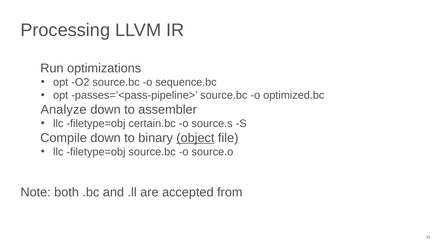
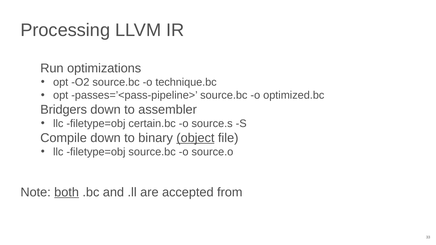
sequence.bc: sequence.bc -> technique.bc (186, 82)
Analyze: Analyze -> Bridgers (64, 110)
both underline: none -> present (67, 192)
